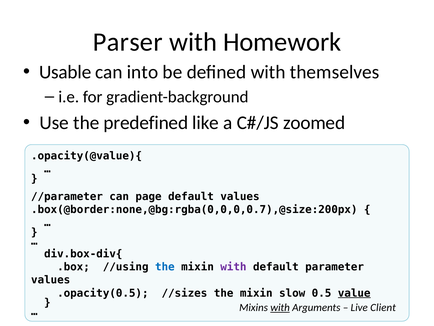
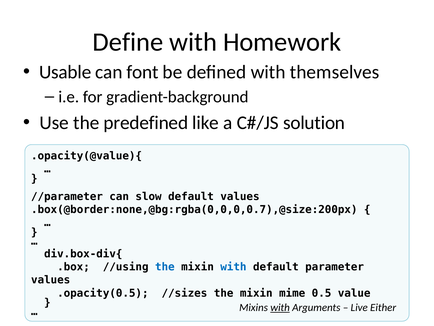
Parser: Parser -> Define (128, 42)
into: into -> font (143, 72)
zoomed: zoomed -> solution (314, 123)
page: page -> slow (149, 196)
with colour: purple -> blue (233, 267)
slow: slow -> mime (292, 293)
value underline: present -> none (354, 293)
Client: Client -> Either (383, 307)
